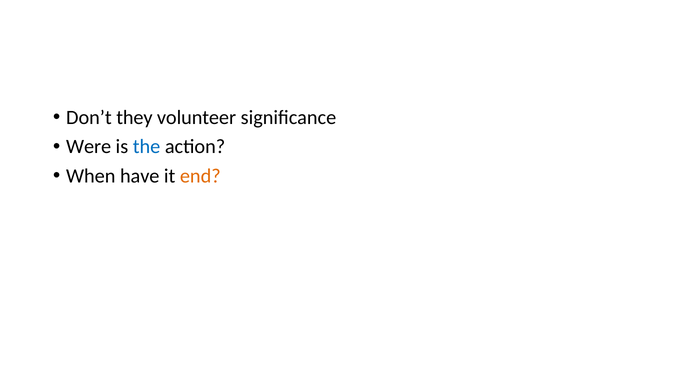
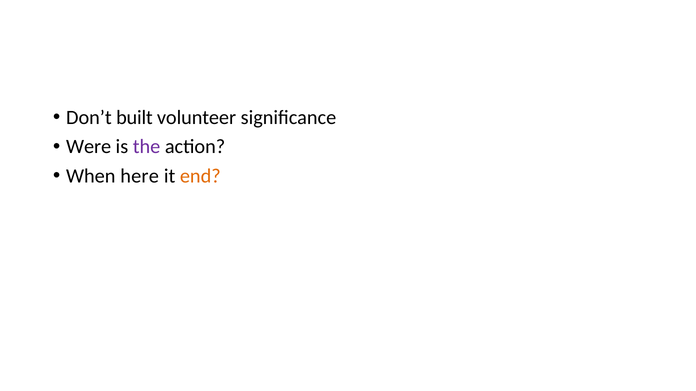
they: they -> built (134, 118)
the colour: blue -> purple (147, 147)
have: have -> here (140, 176)
